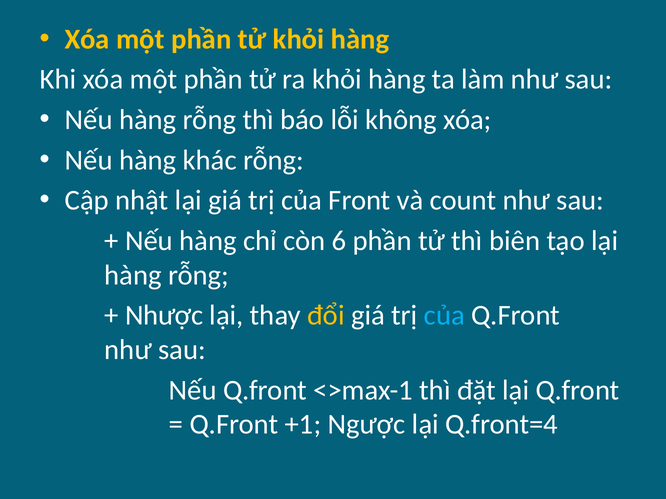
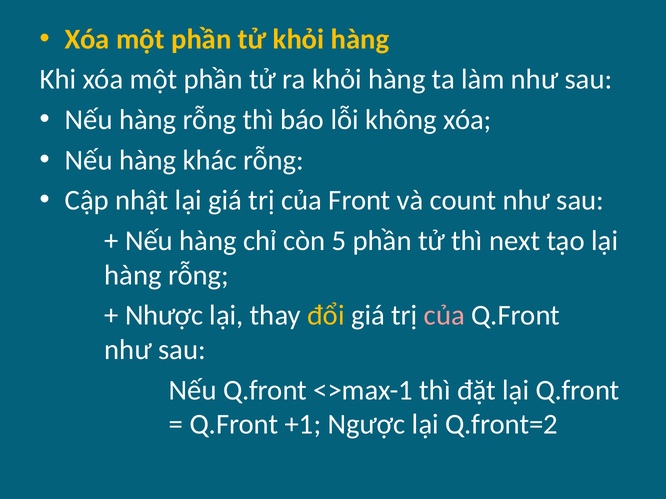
6: 6 -> 5 (339, 241)
biên: biên -> next (515, 241)
của colour: light blue -> pink (444, 316)
Q.front=4: Q.front=4 -> Q.front=2 (502, 425)
